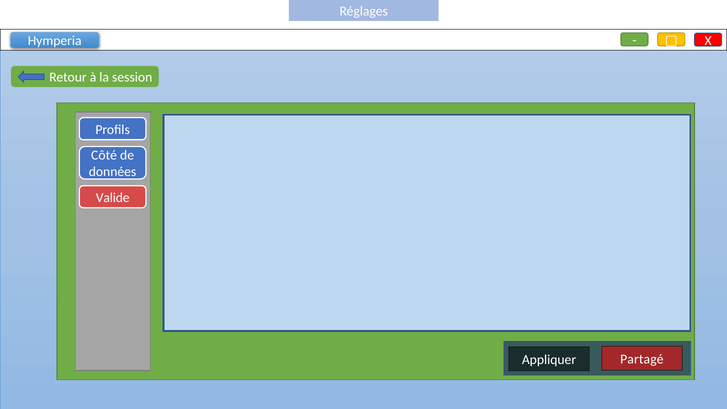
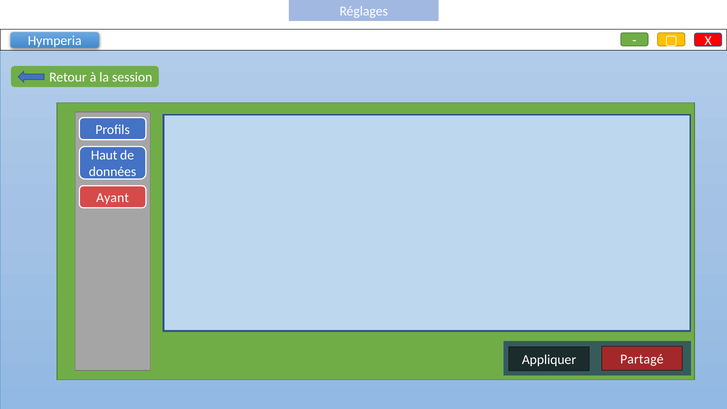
Côté: Côté -> Haut (104, 155)
Valide: Valide -> Ayant (113, 198)
